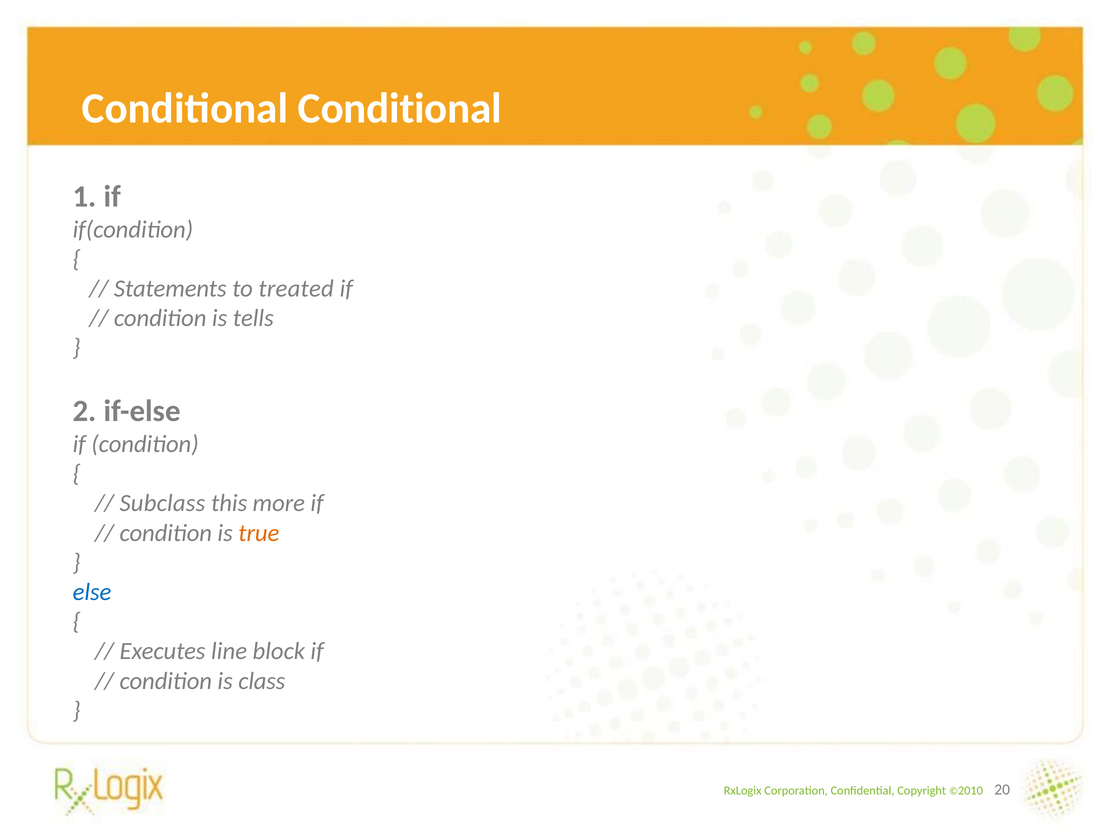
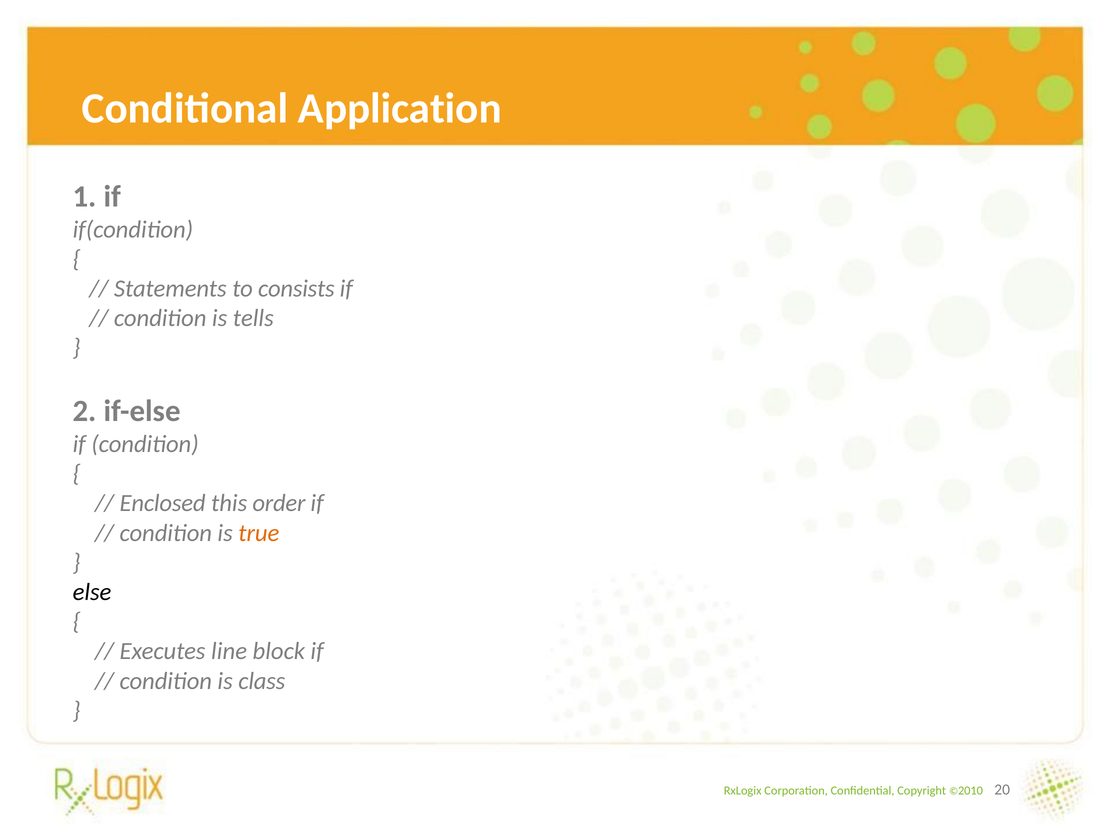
Conditional Conditional: Conditional -> Application (400, 109)
treated: treated -> consists (296, 289)
Subclass: Subclass -> Enclosed (163, 503)
more: more -> order (279, 503)
else colour: blue -> black (92, 592)
